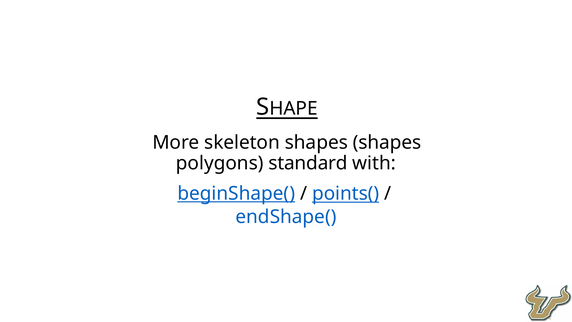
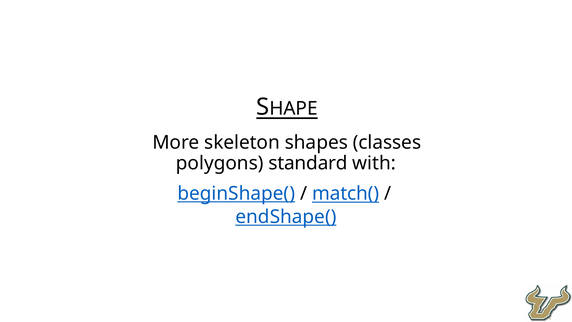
shapes shapes: shapes -> classes (387, 142)
points(: points( -> match( (346, 193)
endShape( underline: none -> present (286, 217)
